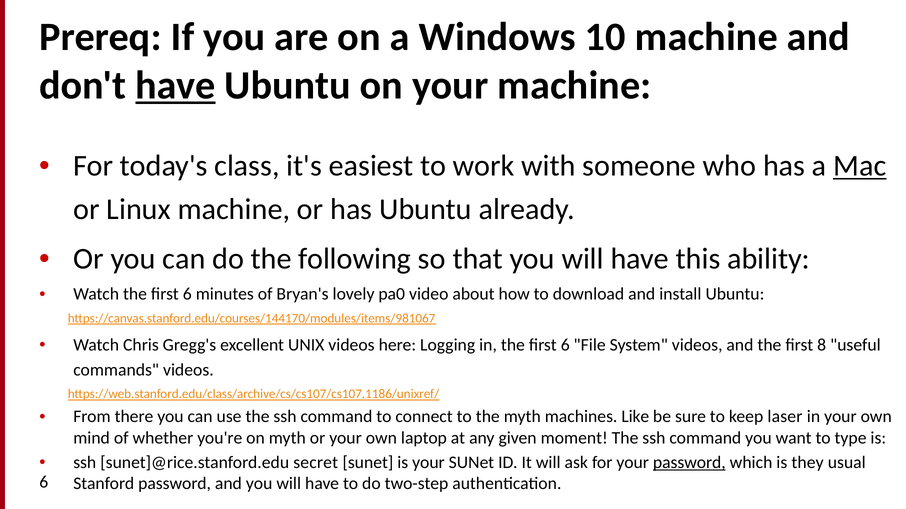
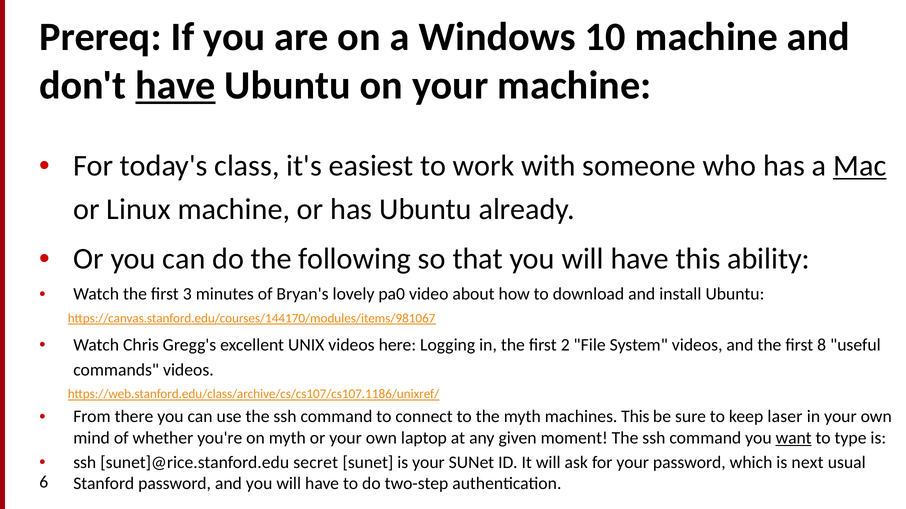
Watch the first 6: 6 -> 3 (187, 295)
in the first 6: 6 -> 2 (565, 345)
machines Like: Like -> This (635, 417)
want underline: none -> present (794, 438)
password underline: present -> none (689, 463)
they: they -> next (808, 463)
